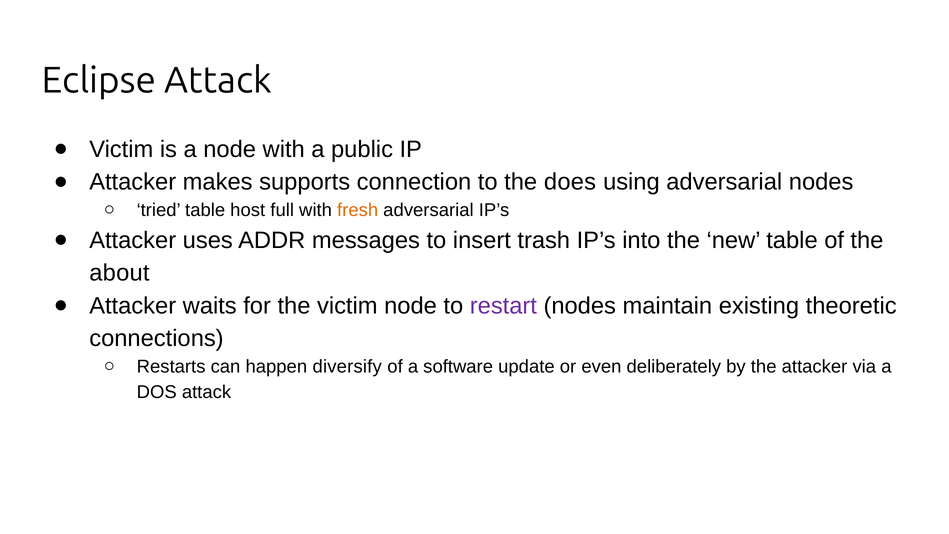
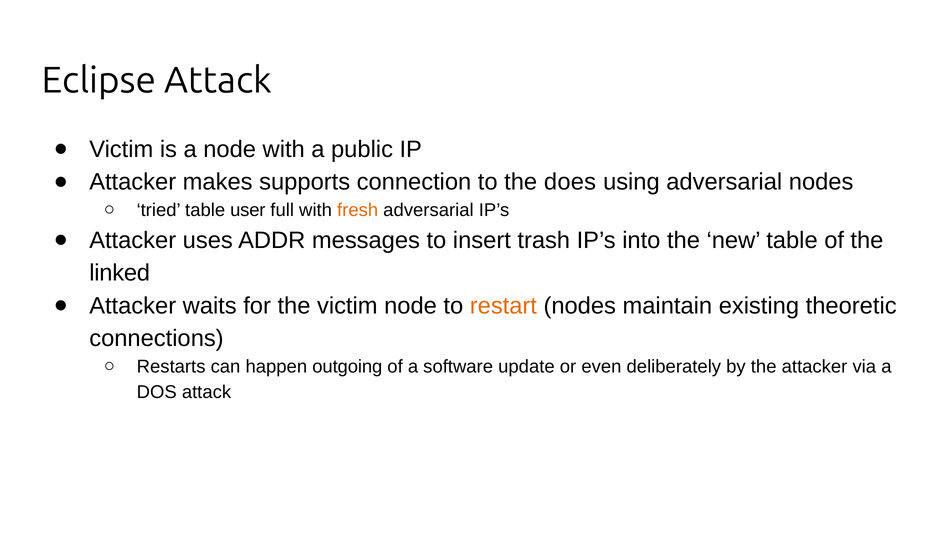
host: host -> user (248, 210)
about: about -> linked (120, 273)
restart colour: purple -> orange (503, 306)
diversify: diversify -> outgoing (347, 367)
